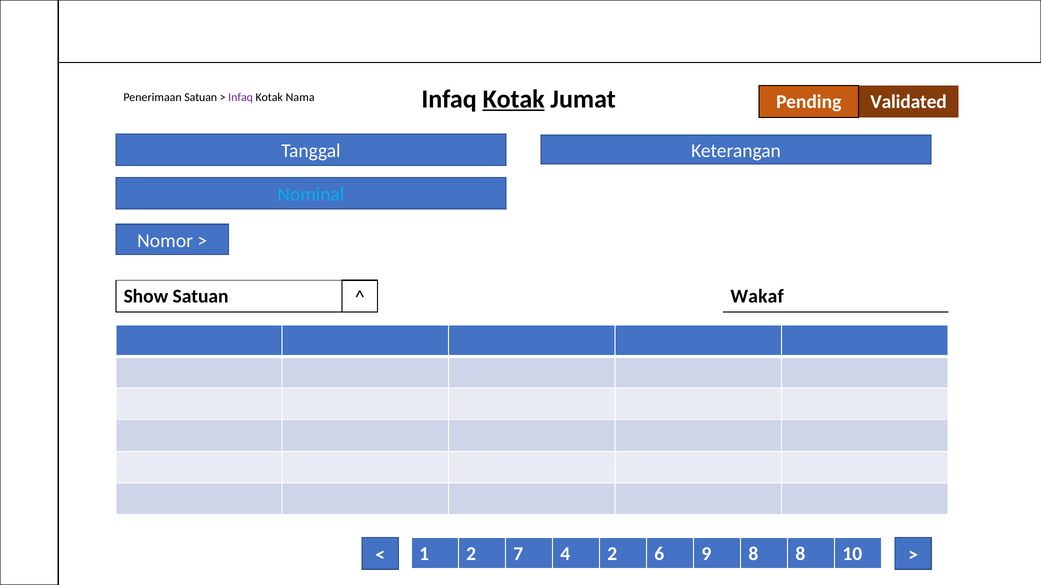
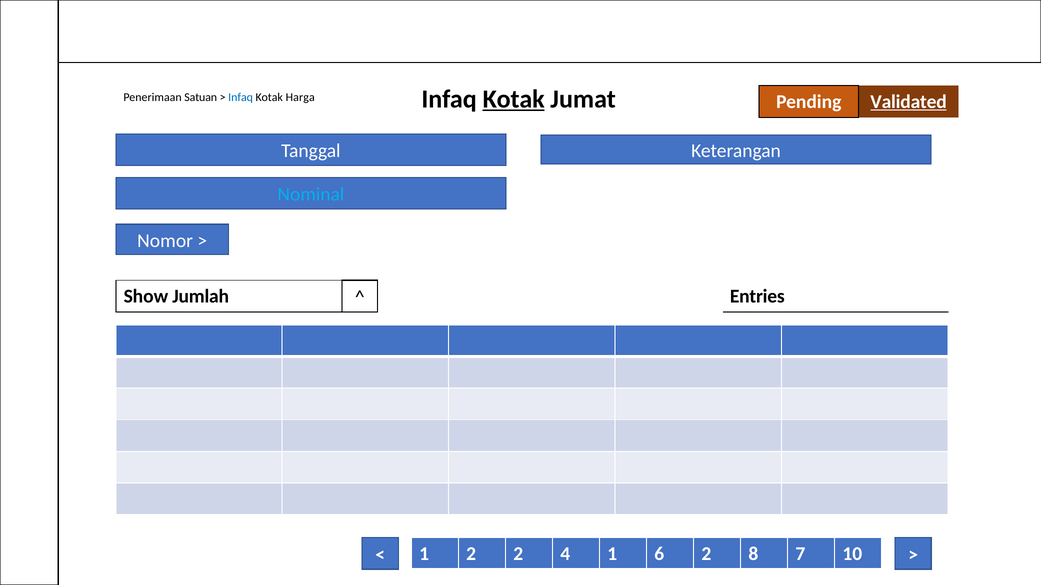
Infaq colour: purple -> blue (241, 97)
Nama: Nama -> Harga (300, 97)
Validated underline: none -> present (909, 102)
Show Satuan: Satuan -> Jumlah (201, 297)
Wakaf: Wakaf -> Entries (757, 297)
2 7: 7 -> 2 (518, 554)
4 2: 2 -> 1 (612, 554)
6 9: 9 -> 2 (706, 554)
8 8: 8 -> 7 (800, 554)
